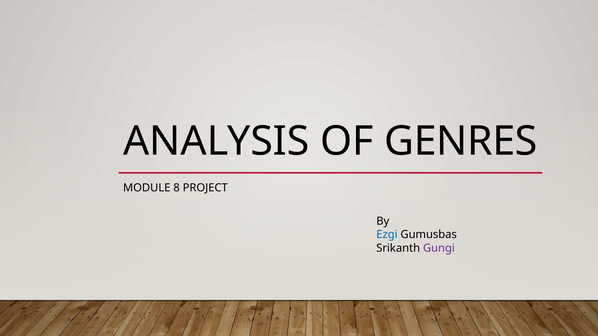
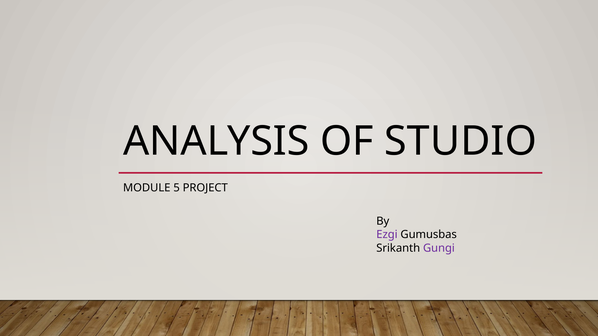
GENRES: GENRES -> STUDIO (461, 142)
8: 8 -> 5 (177, 188)
Ezgi colour: blue -> purple (387, 235)
